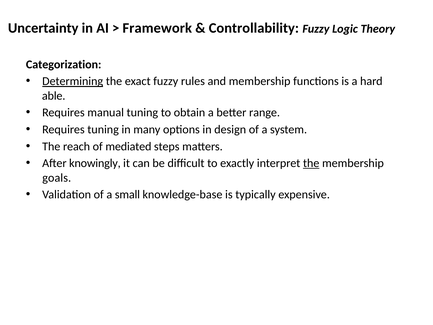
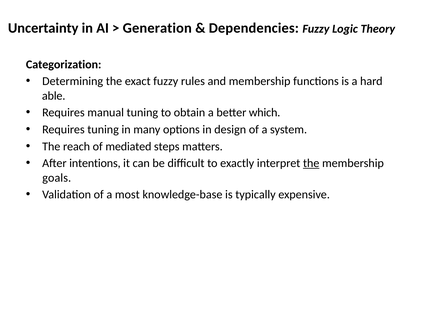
Framework: Framework -> Generation (157, 28)
Controllability: Controllability -> Dependencies (254, 28)
Determining underline: present -> none (73, 81)
range: range -> which (265, 113)
knowingly: knowingly -> intentions (95, 163)
small: small -> most (127, 194)
